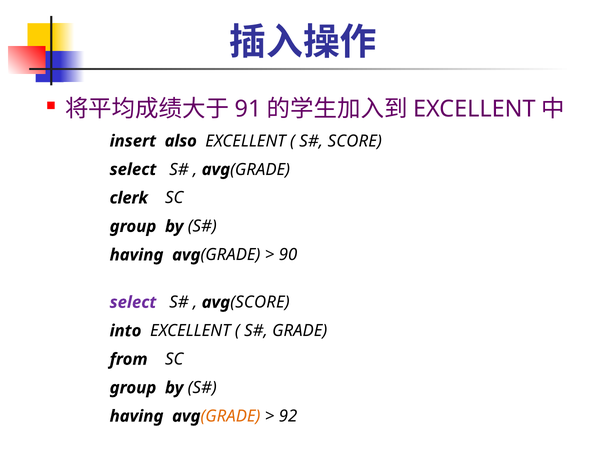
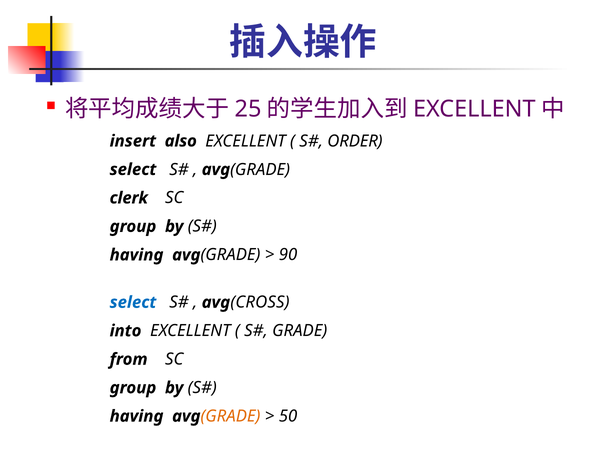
91: 91 -> 25 (248, 109)
SCORE: SCORE -> ORDER (355, 141)
select colour: purple -> blue (133, 302)
SCORE: SCORE -> CROSS (260, 302)
92: 92 -> 50 (288, 416)
